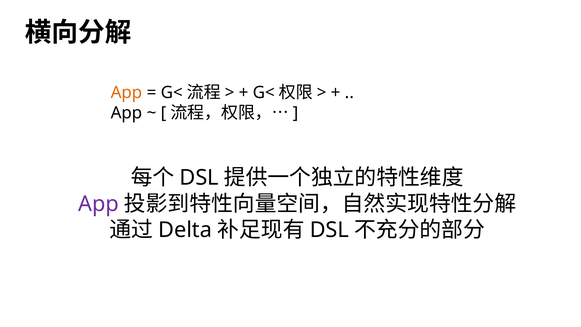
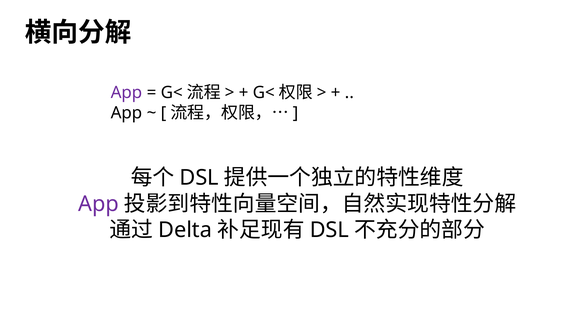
App colour: orange -> purple (126, 93)
